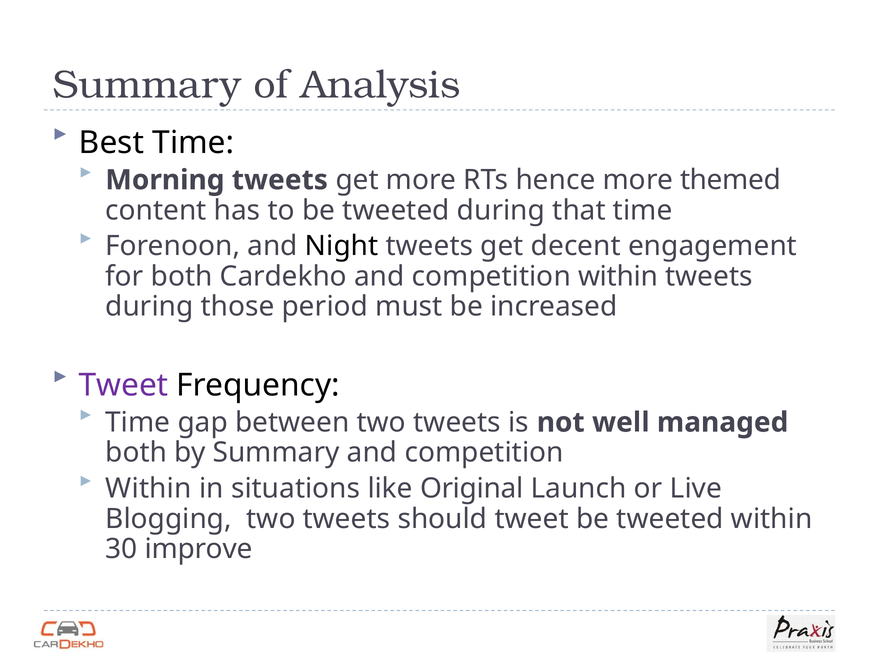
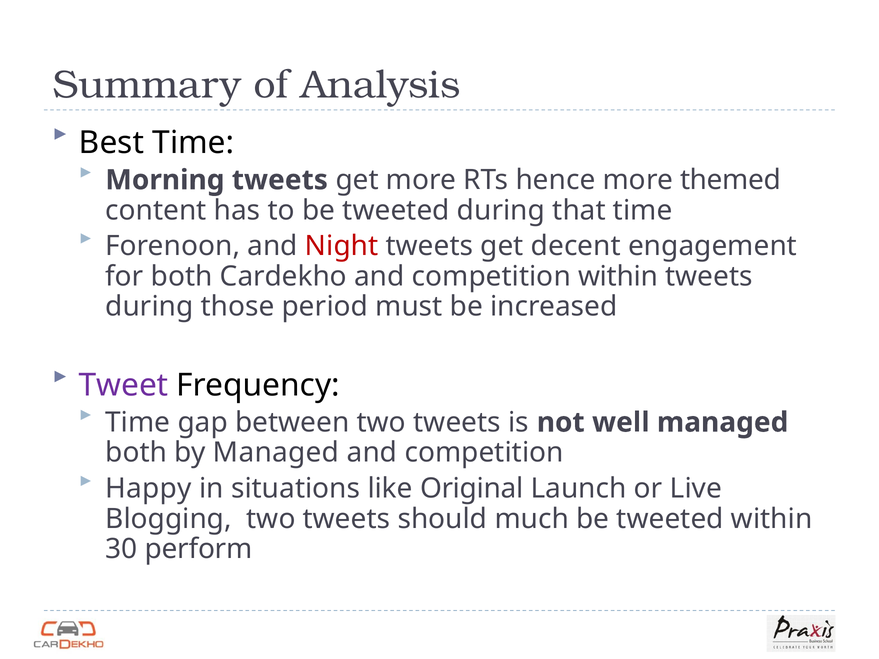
Night colour: black -> red (342, 246)
by Summary: Summary -> Managed (276, 453)
Within: Within -> Happy (149, 489)
should tweet: tweet -> much (532, 519)
improve: improve -> perform (199, 549)
